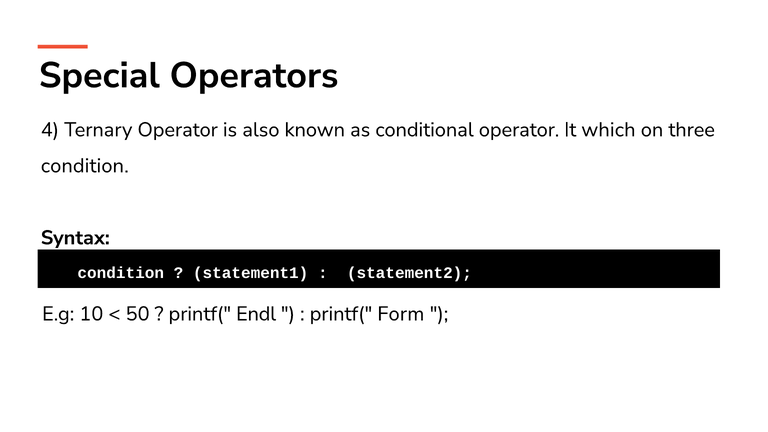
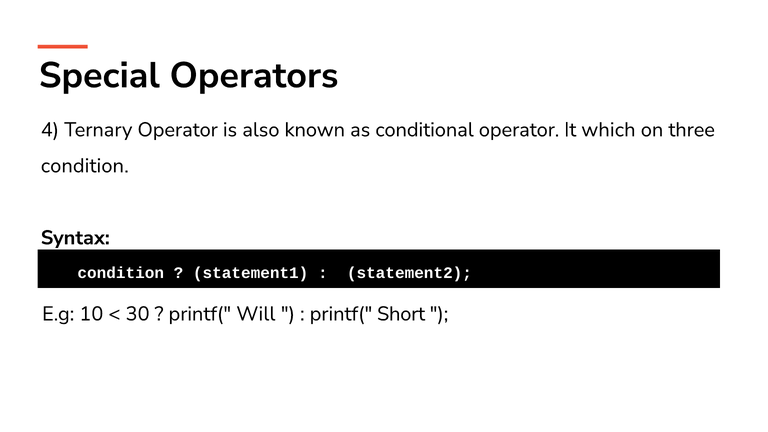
50: 50 -> 30 (138, 314)
Endl: Endl -> Will (256, 314)
Form: Form -> Short (401, 314)
